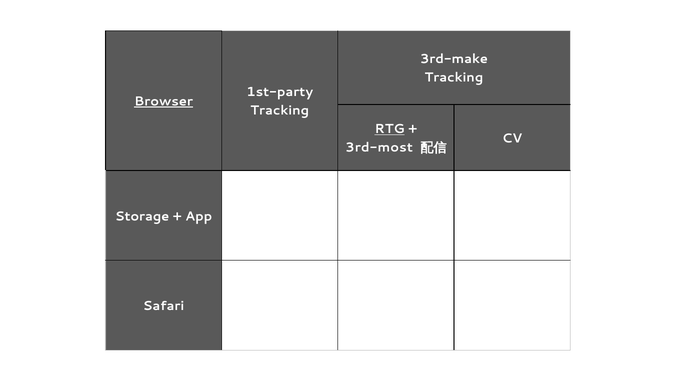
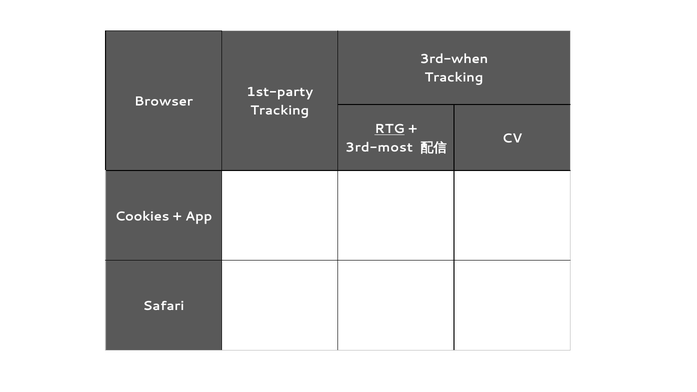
3rd-make: 3rd-make -> 3rd-when (454, 59)
Browser underline: present -> none (164, 101)
Storage: Storage -> Cookies (142, 216)
